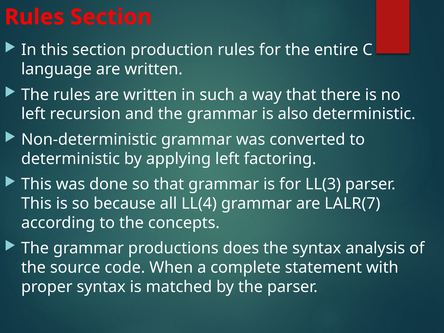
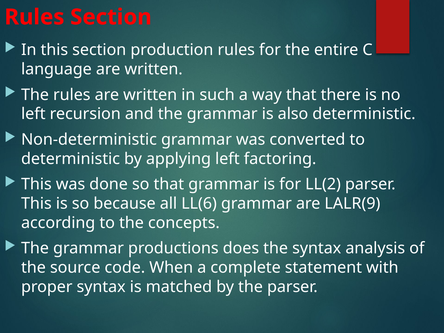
LL(3: LL(3 -> LL(2 (323, 184)
LL(4: LL(4 -> LL(6 (199, 203)
LALR(7: LALR(7 -> LALR(9 (352, 203)
